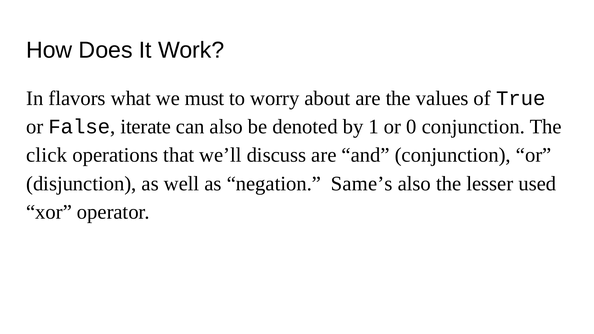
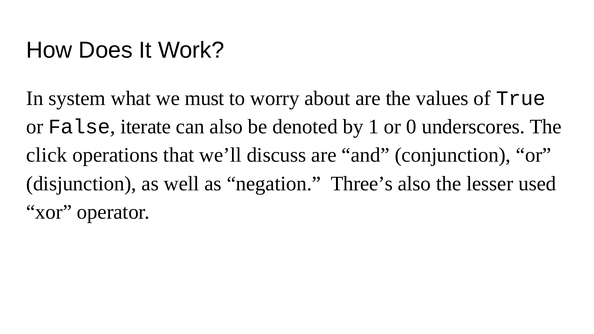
flavors: flavors -> system (77, 98)
0 conjunction: conjunction -> underscores (473, 127)
Same’s: Same’s -> Three’s (362, 184)
